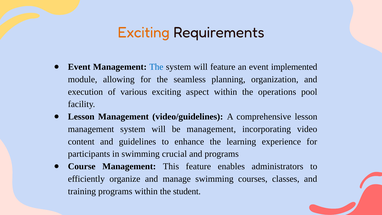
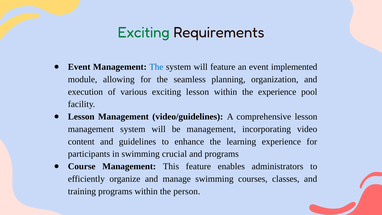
Exciting colour: orange -> green (144, 32)
exciting aspect: aspect -> lesson (198, 92)
the operations: operations -> experience (277, 92)
student: student -> person (187, 191)
